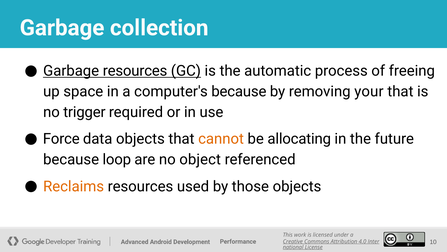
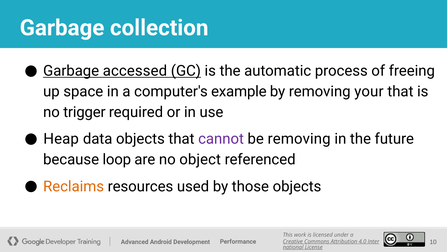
Garbage resources: resources -> accessed (135, 71)
computer's because: because -> example (239, 91)
Force: Force -> Heap (61, 139)
cannot colour: orange -> purple (221, 139)
be allocating: allocating -> removing (299, 139)
